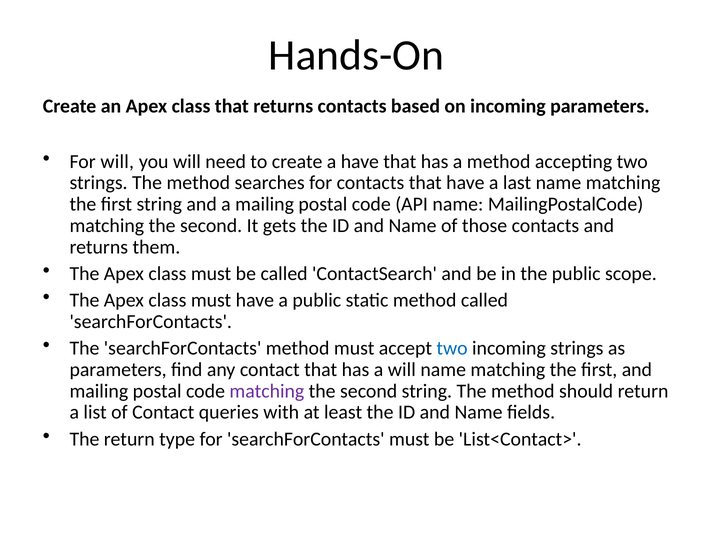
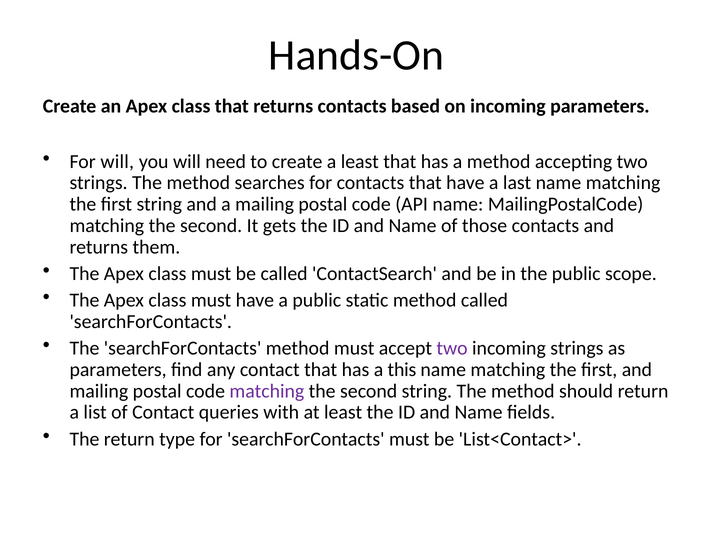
a have: have -> least (360, 161)
two colour: blue -> purple (452, 348)
a will: will -> this (402, 369)
